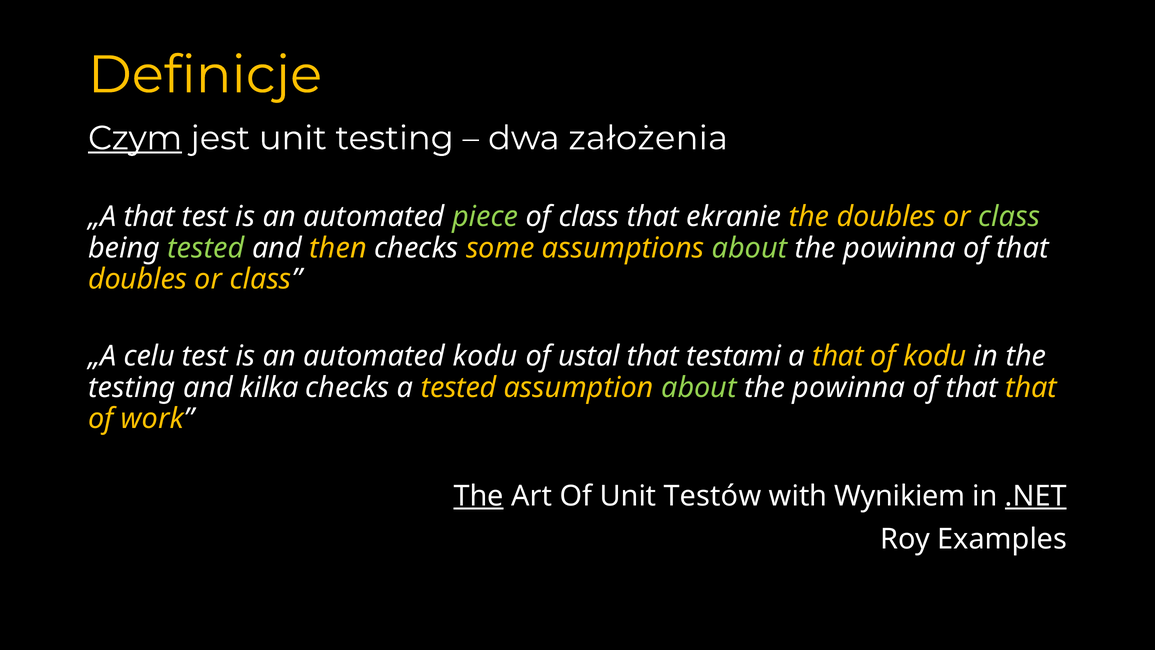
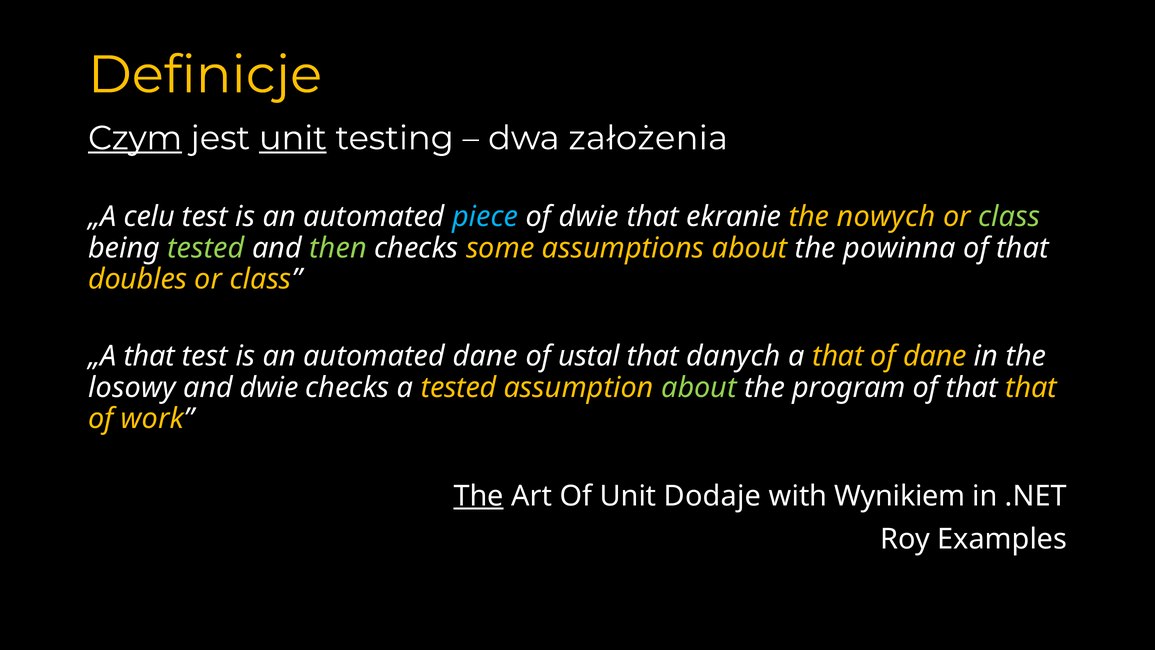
unit underline: none -> present (293, 138)
„A that: that -> celu (149, 217)
piece colour: light green -> light blue (485, 217)
of class: class -> dwie (589, 217)
the doubles: doubles -> nowych (886, 217)
then colour: yellow -> light green (338, 248)
about colour: light green -> yellow (750, 248)
„A celu: celu -> that (149, 356)
automated kodu: kodu -> dane (485, 356)
testami: testami -> danych (734, 356)
of kodu: kodu -> dane (935, 356)
testing: testing -> losowy (132, 387)
and kilka: kilka -> dwie (269, 387)
powinna: powinna -> program (849, 387)
Testów: Testów -> Dodaje (712, 496)
.NET underline: present -> none (1036, 496)
